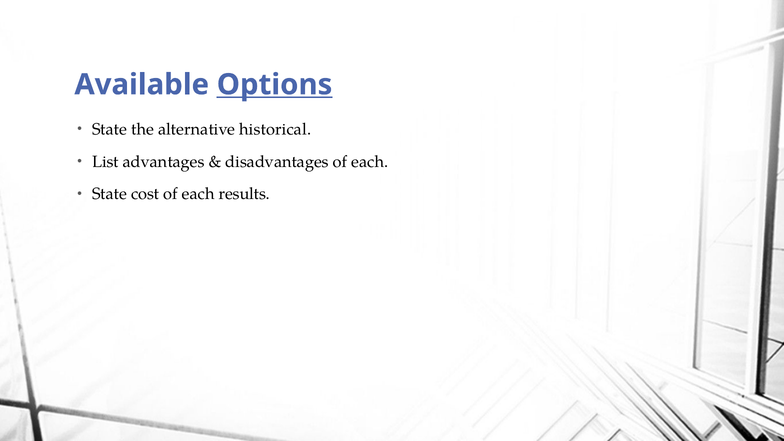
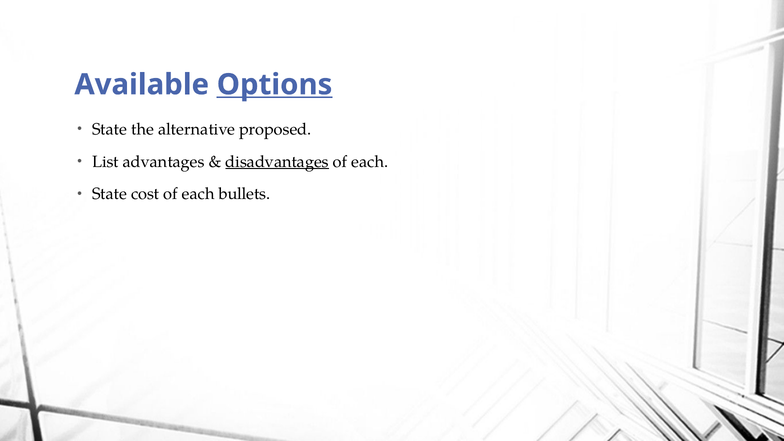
historical: historical -> proposed (275, 129)
disadvantages underline: none -> present (277, 162)
results: results -> bullets (244, 194)
